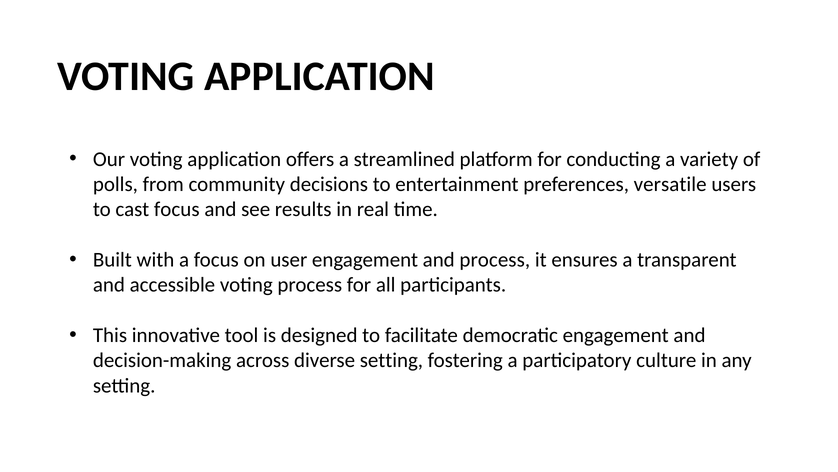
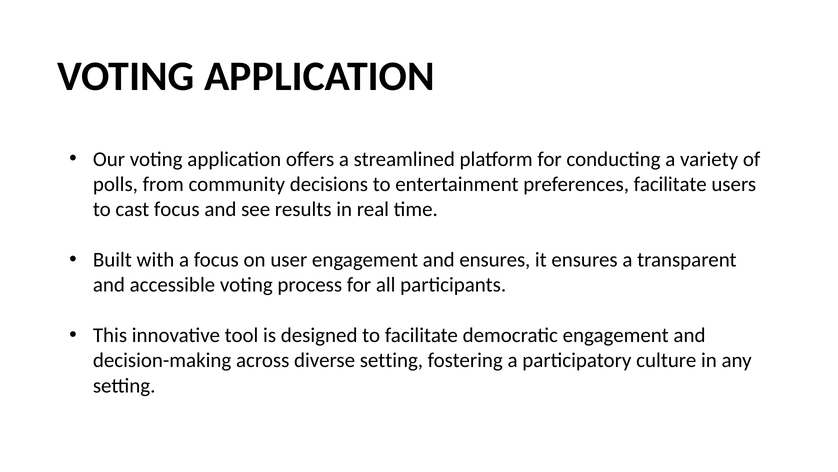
preferences versatile: versatile -> facilitate (670, 184)
and process: process -> ensures (495, 259)
